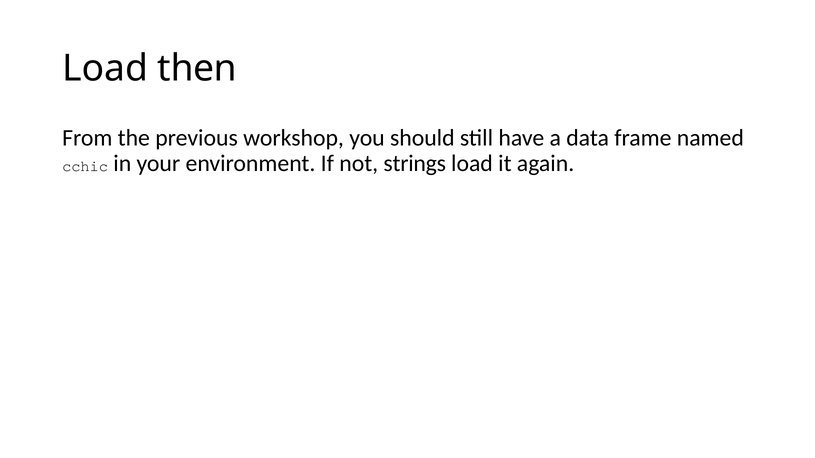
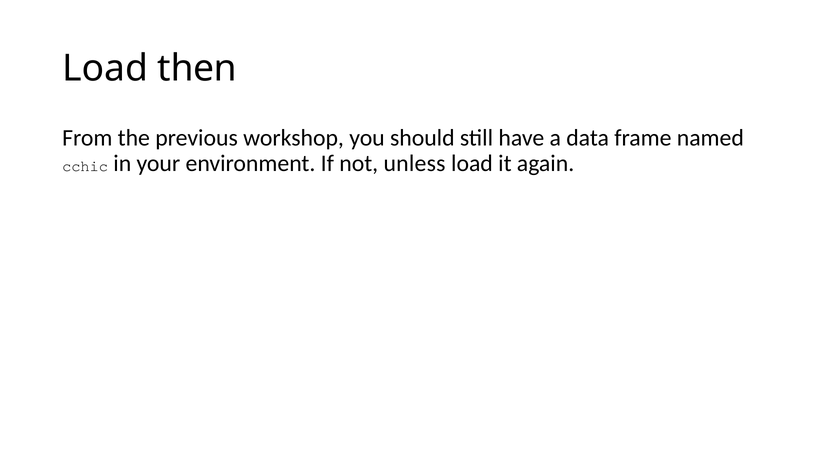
strings: strings -> unless (414, 163)
